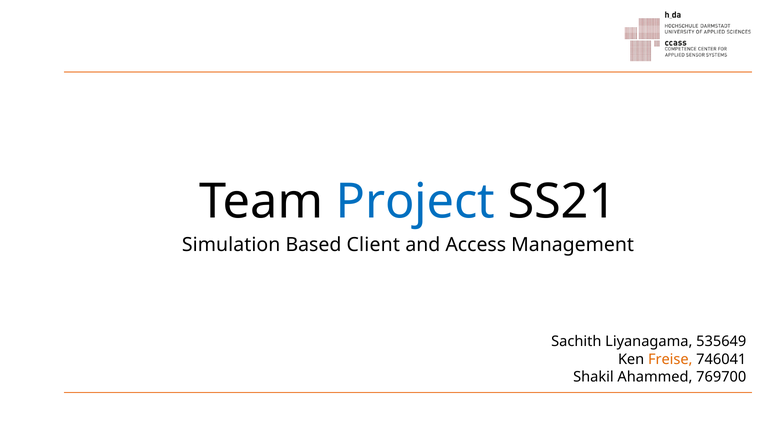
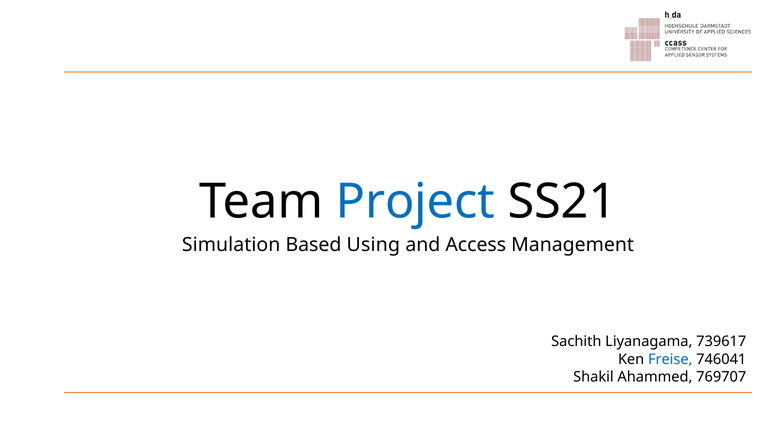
Client: Client -> Using (373, 245)
535649: 535649 -> 739617 (721, 342)
Freise colour: orange -> blue (670, 359)
769700: 769700 -> 769707 (721, 377)
